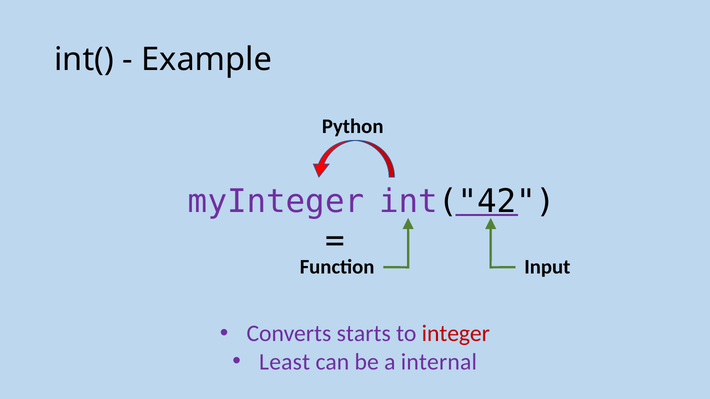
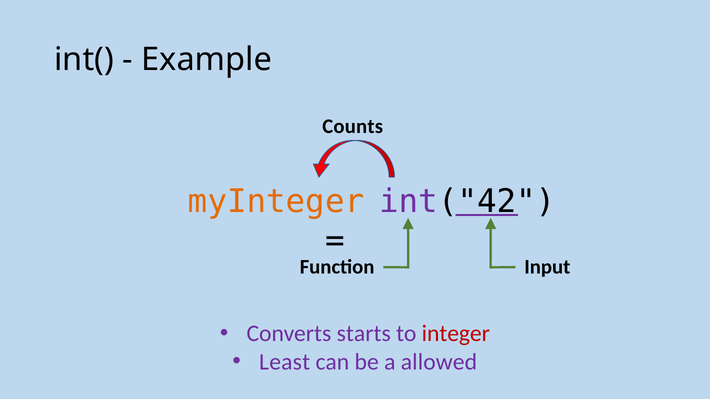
Python: Python -> Counts (353, 127)
myInteger colour: purple -> orange (276, 202)
internal: internal -> allowed (439, 362)
